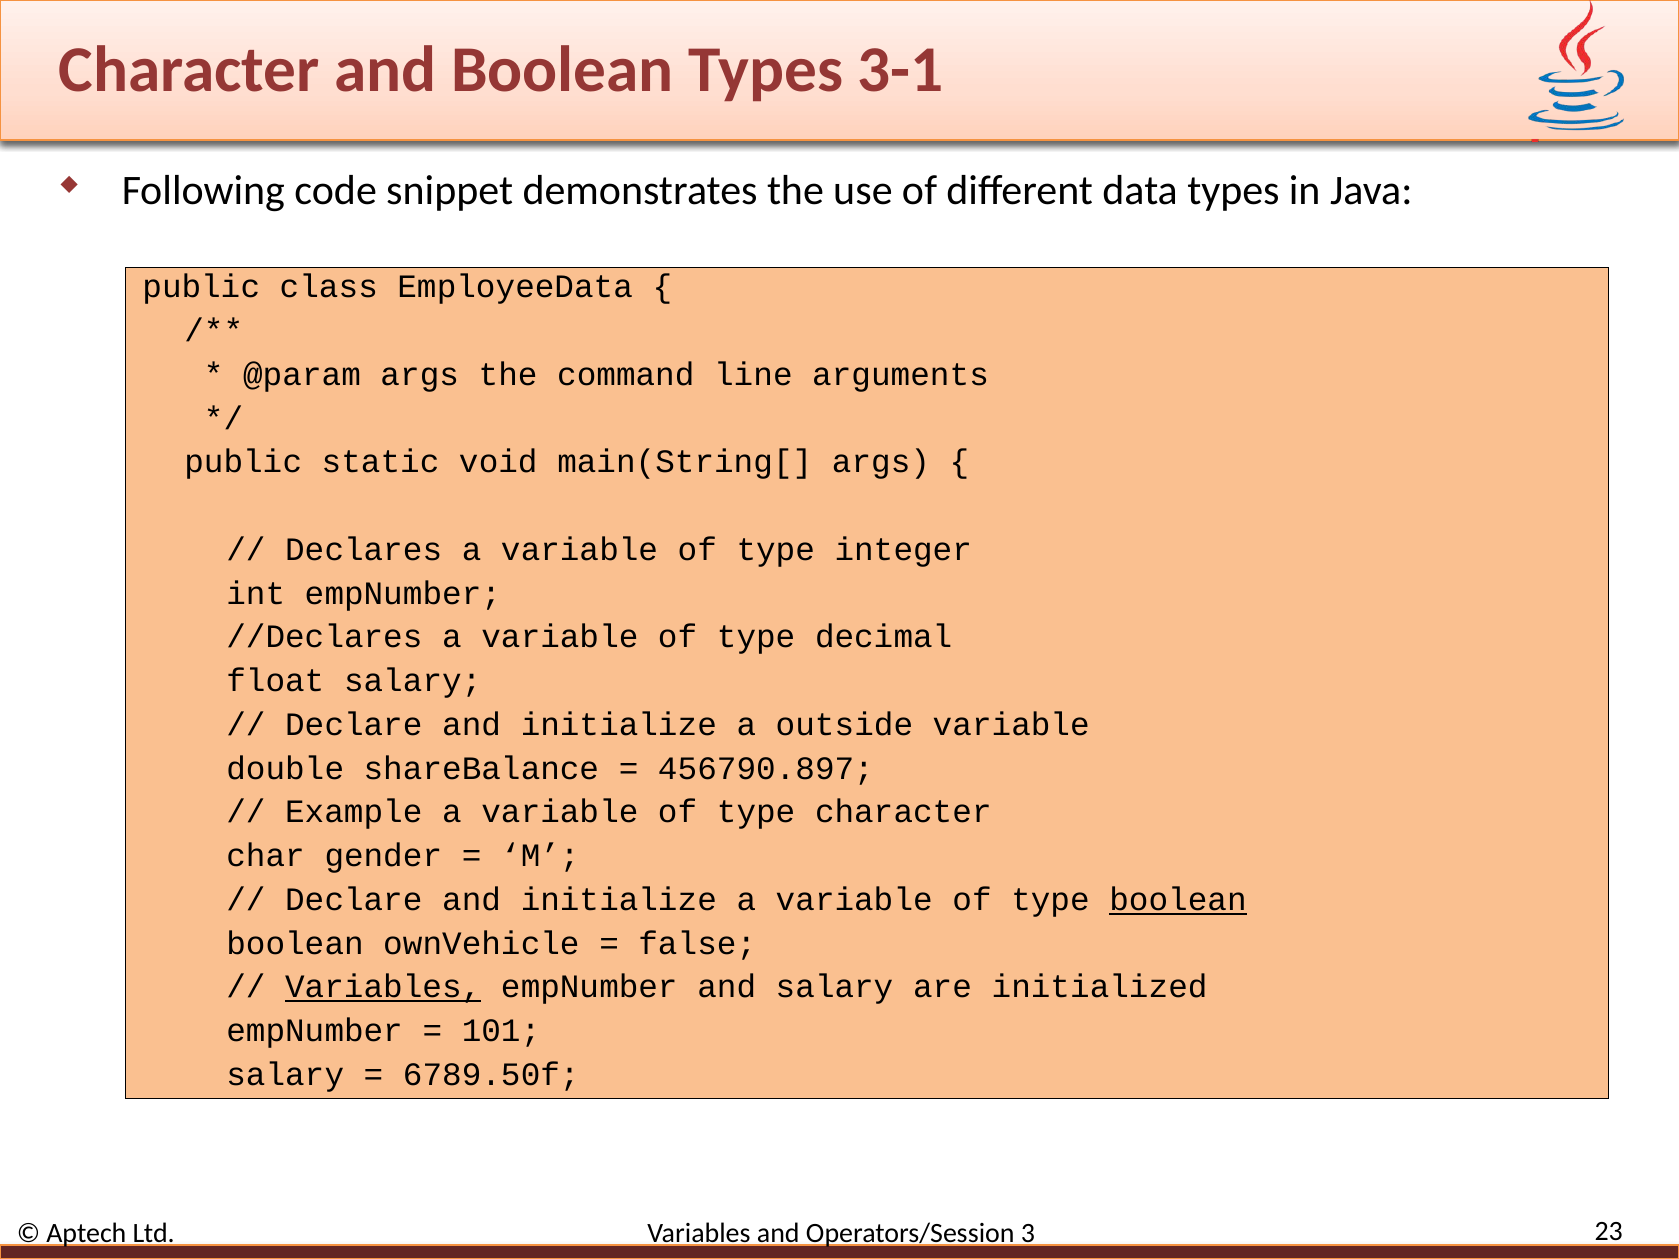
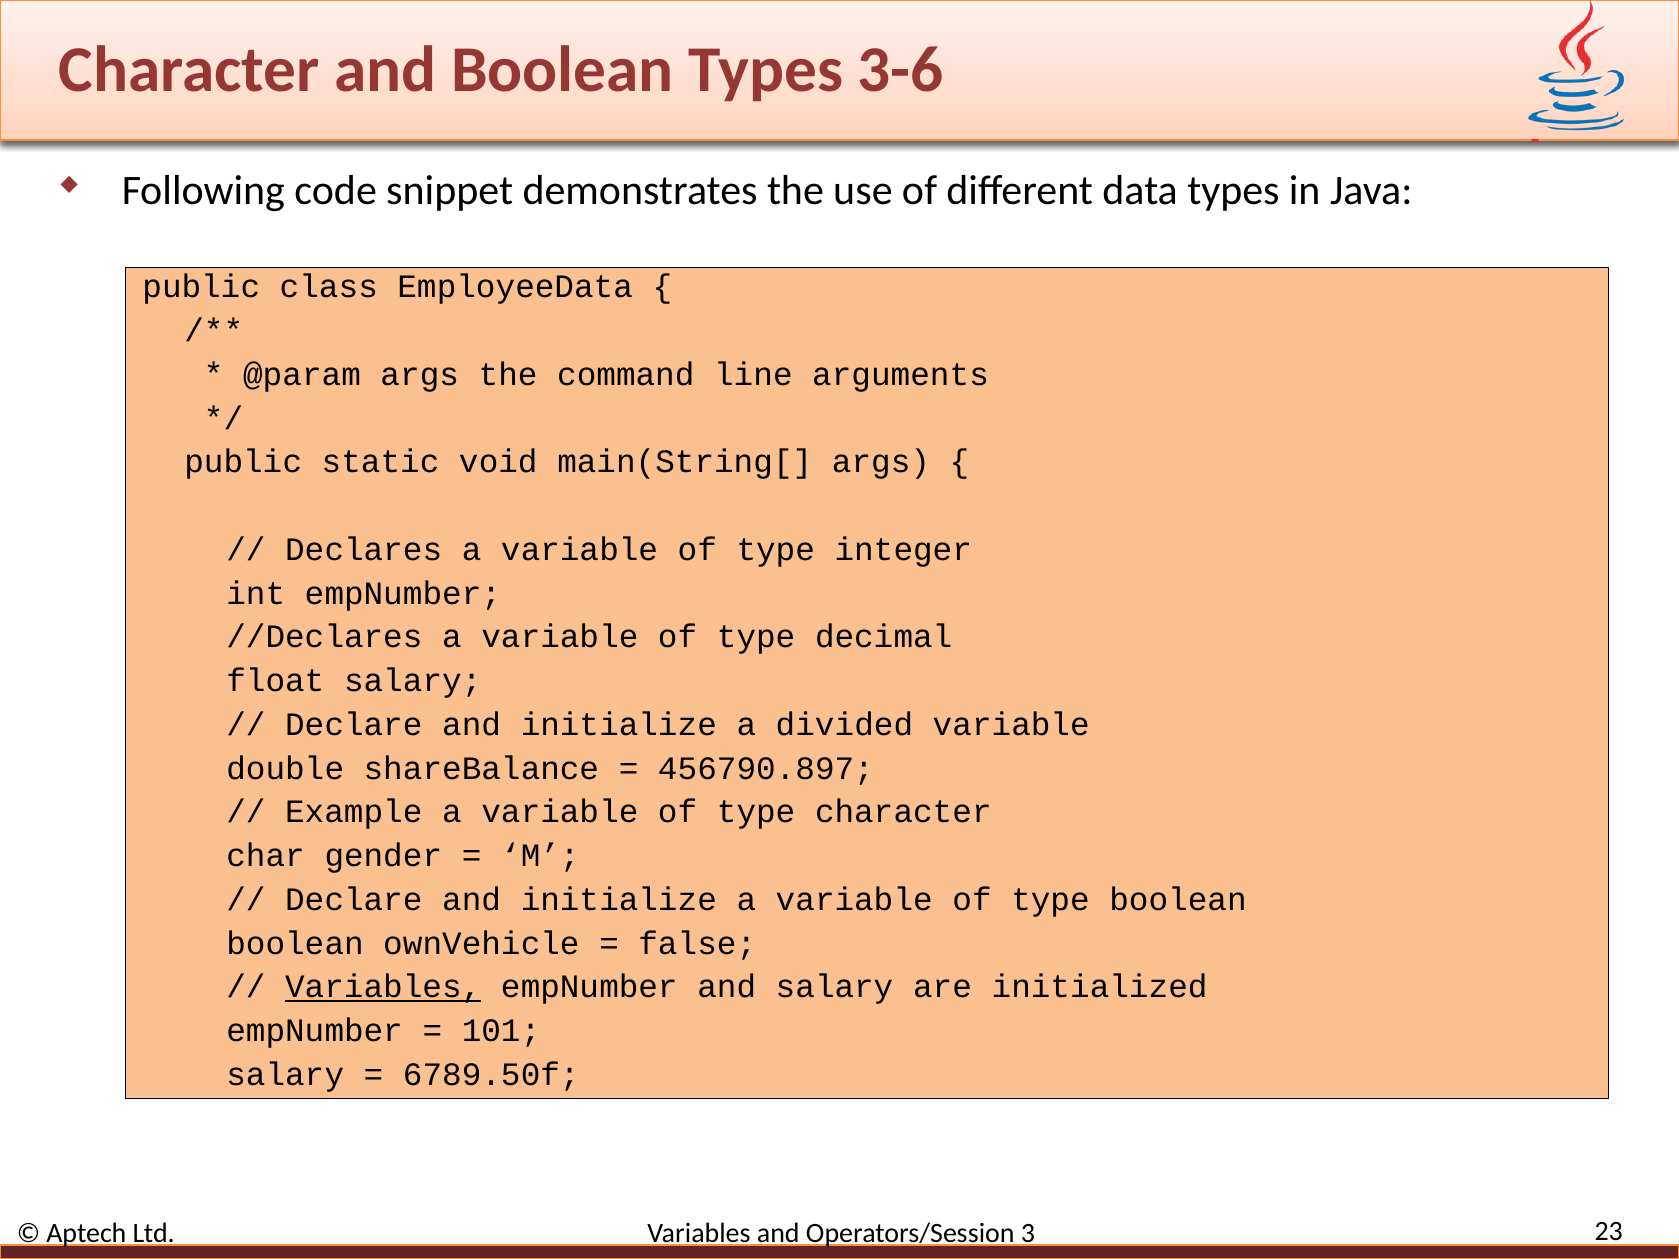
3-1: 3-1 -> 3-6 (901, 70)
outside: outside -> divided (844, 725)
boolean underline: present -> none (1178, 900)
